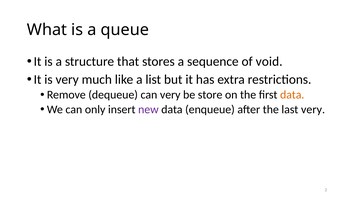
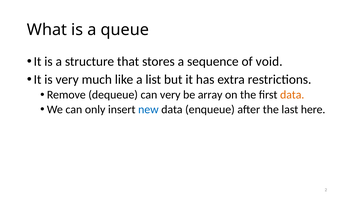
store: store -> array (210, 95)
new colour: purple -> blue (148, 109)
last very: very -> here (313, 109)
